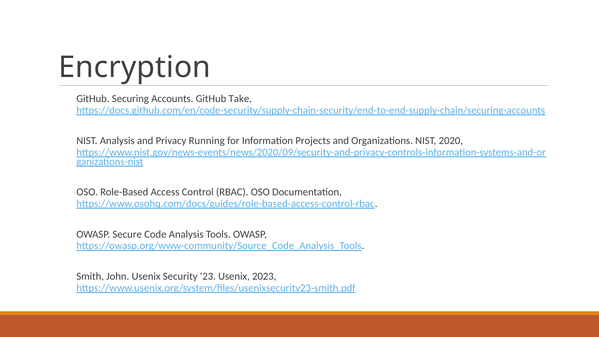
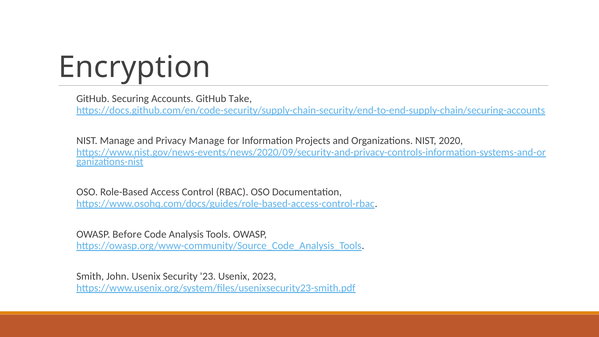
NIST Analysis: Analysis -> Manage (117, 141)
Privacy Running: Running -> Manage (207, 141)
Secure: Secure -> Before (127, 234)
